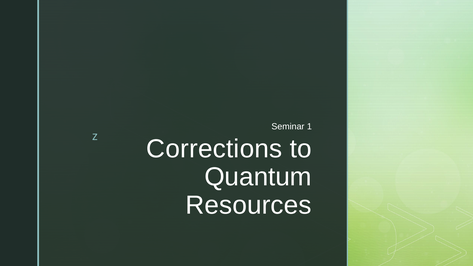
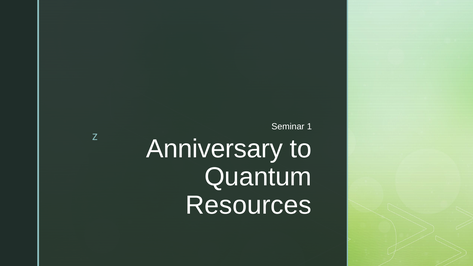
Corrections: Corrections -> Anniversary (214, 149)
